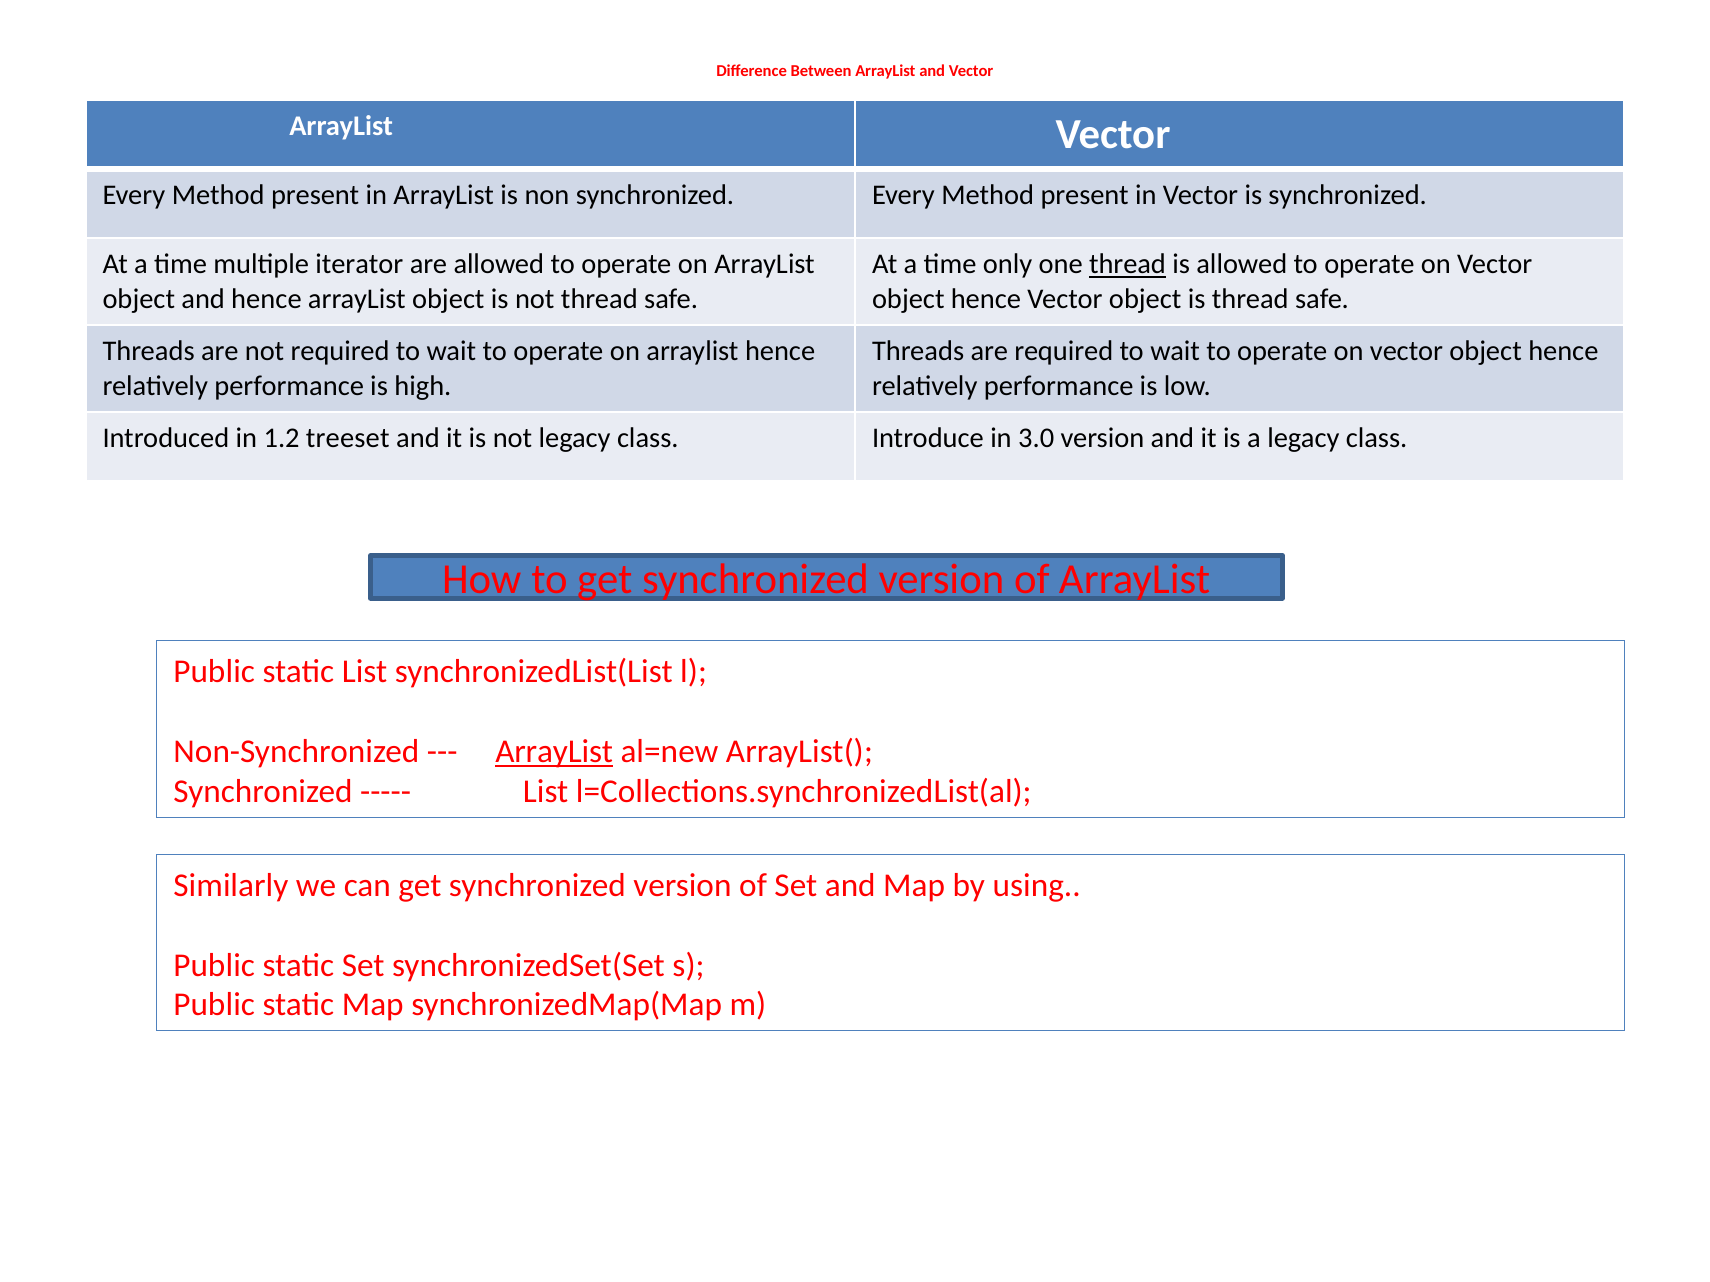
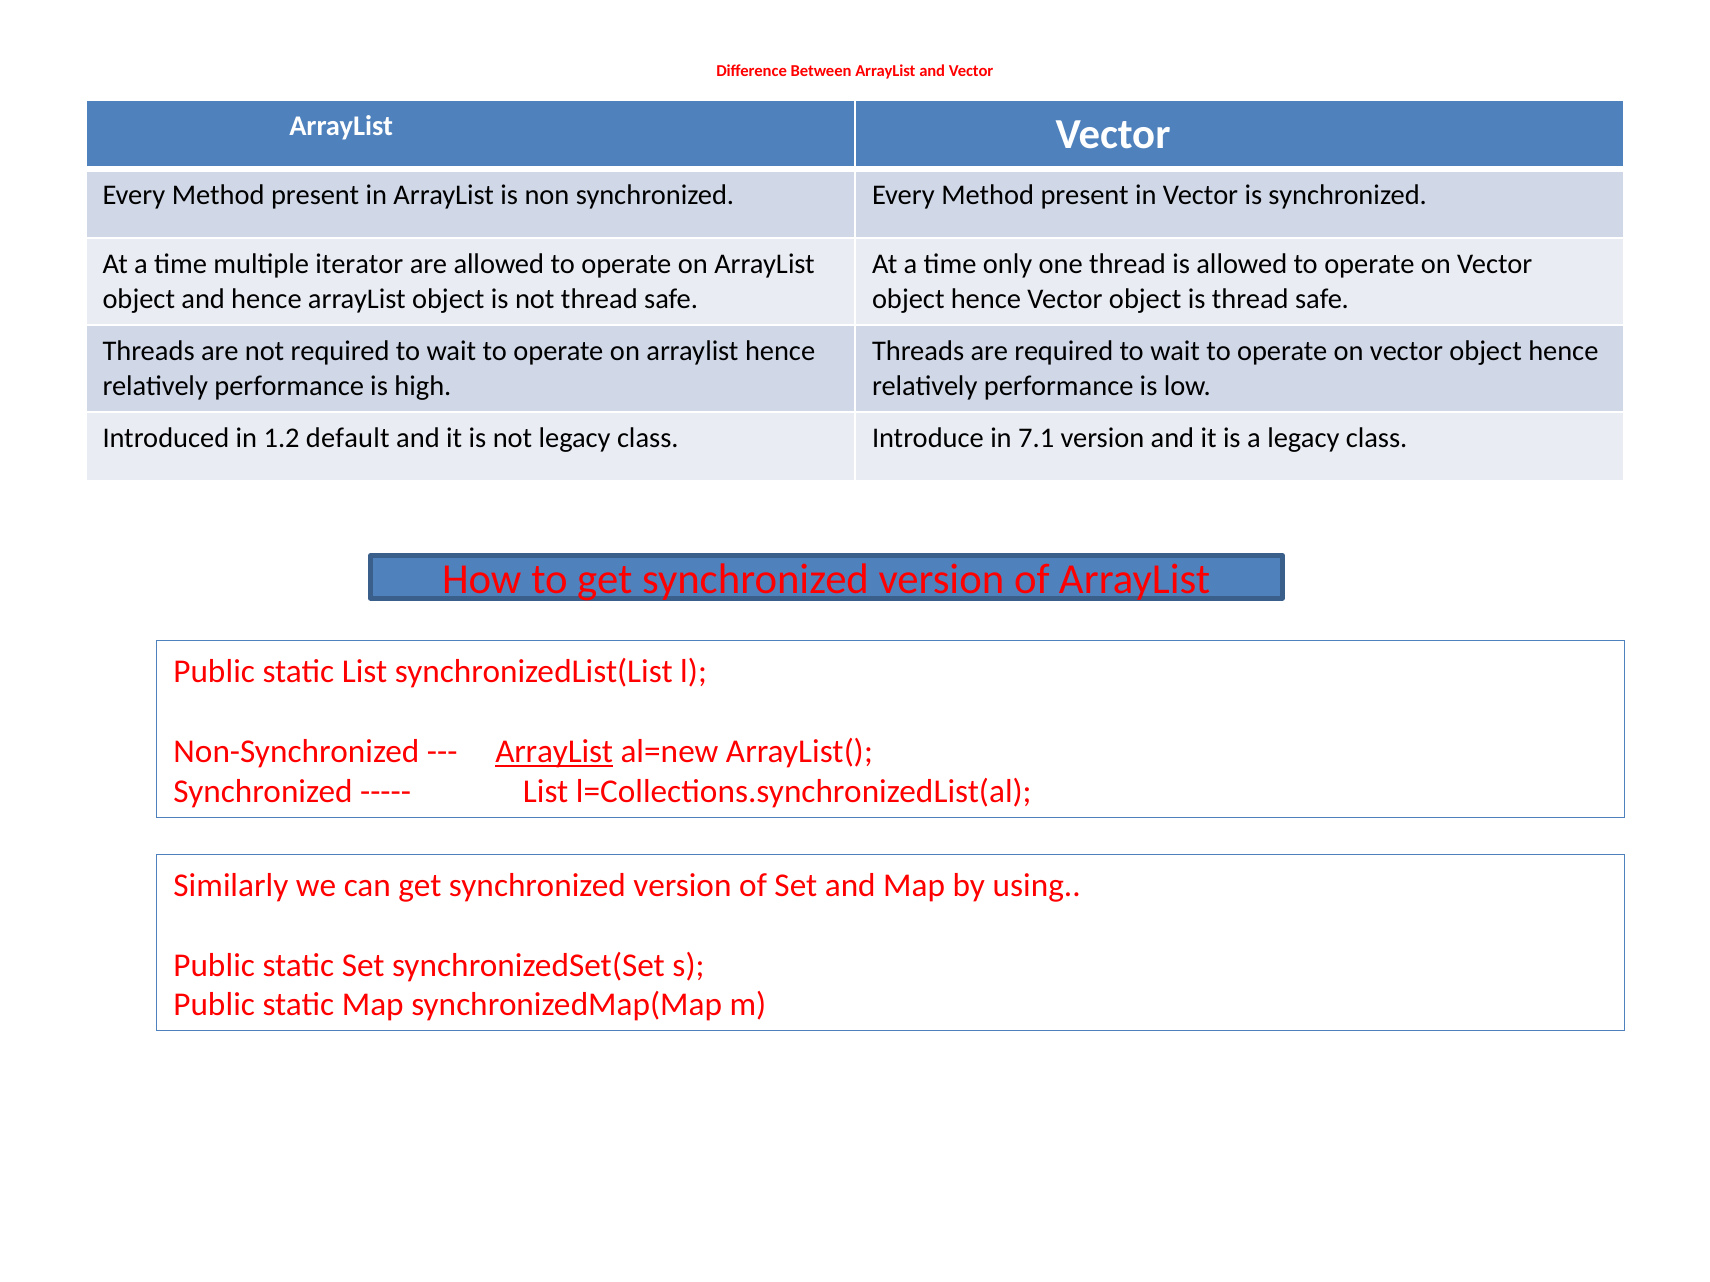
thread underline: present -> none (1128, 265)
treeset: treeset -> default (348, 438)
3.0: 3.0 -> 7.1 (1036, 438)
